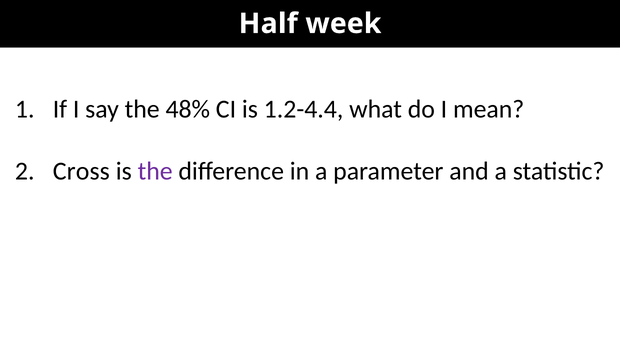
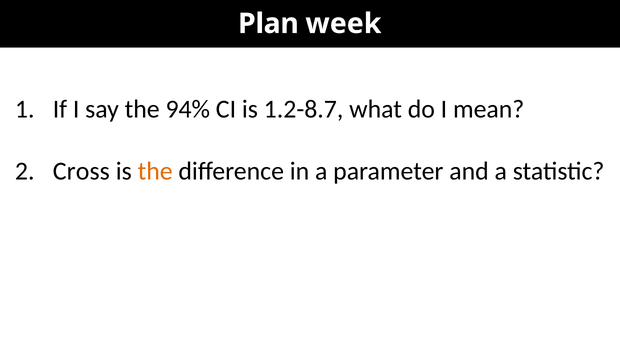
Half: Half -> Plan (268, 24)
48%: 48% -> 94% (188, 109)
1.2-4.4: 1.2-4.4 -> 1.2-8.7 (304, 109)
the colour: purple -> orange (155, 171)
